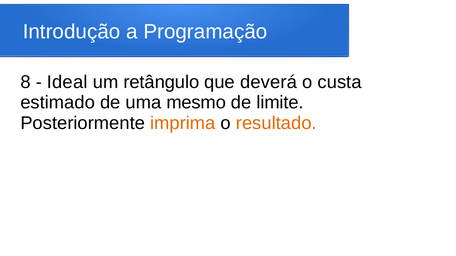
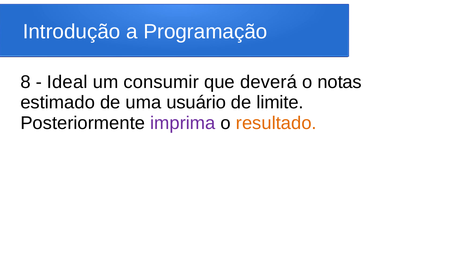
retângulo: retângulo -> consumir (161, 82)
custa: custa -> notas (340, 82)
mesmo: mesmo -> usuário (196, 103)
imprima colour: orange -> purple (183, 123)
